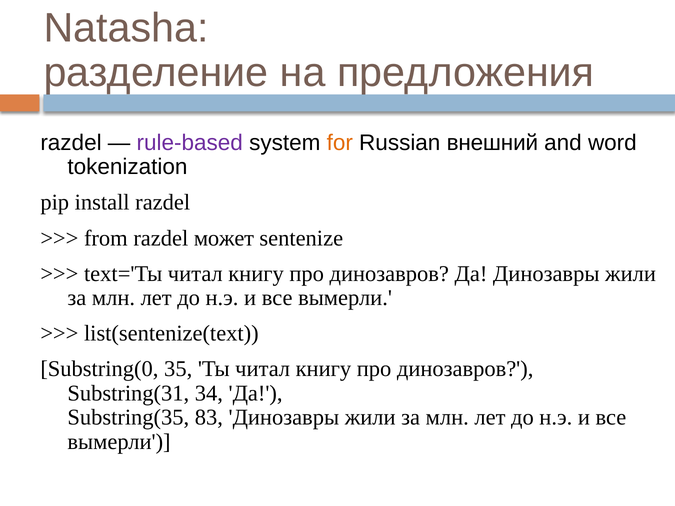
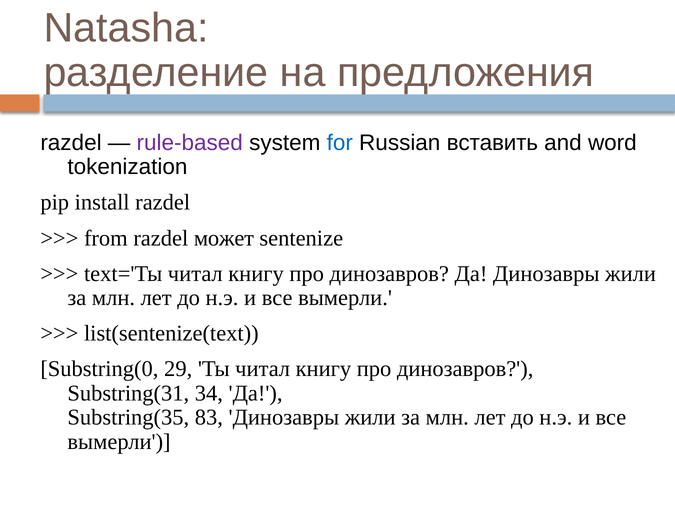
for colour: orange -> blue (340, 143)
внешний: внешний -> вставить (492, 143)
35: 35 -> 29 (178, 369)
